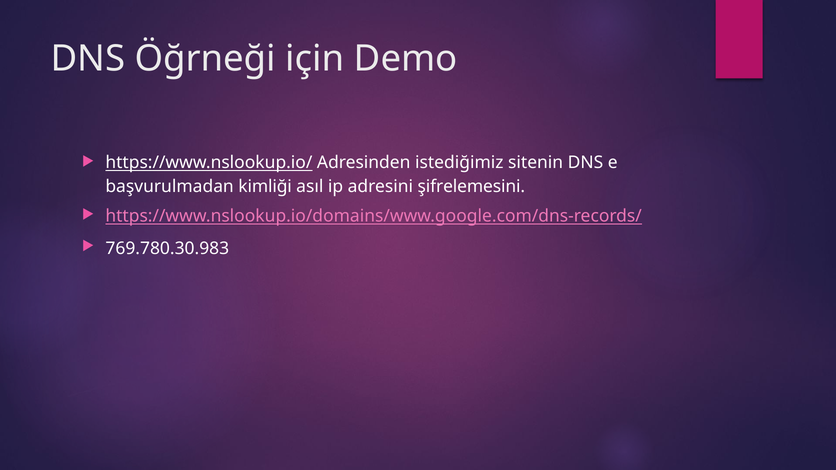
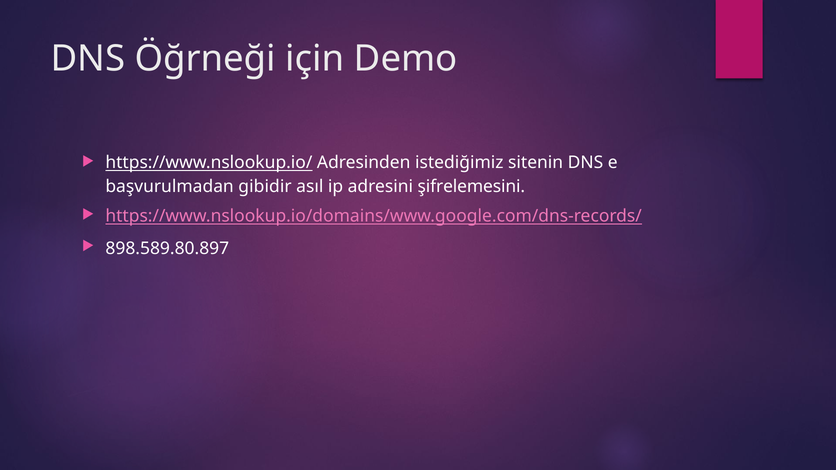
kimliği: kimliği -> gibidir (265, 186)
769.780.30.983: 769.780.30.983 -> 898.589.80.897 (167, 249)
